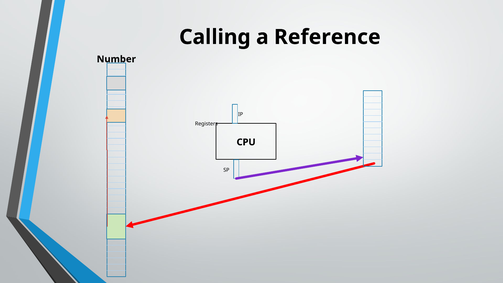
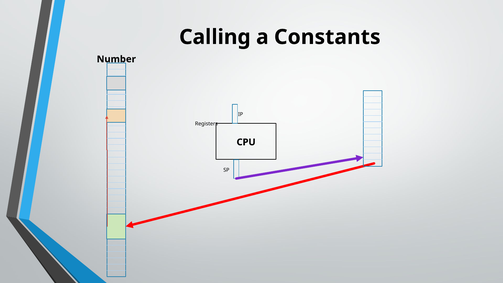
Reference: Reference -> Constants (327, 37)
